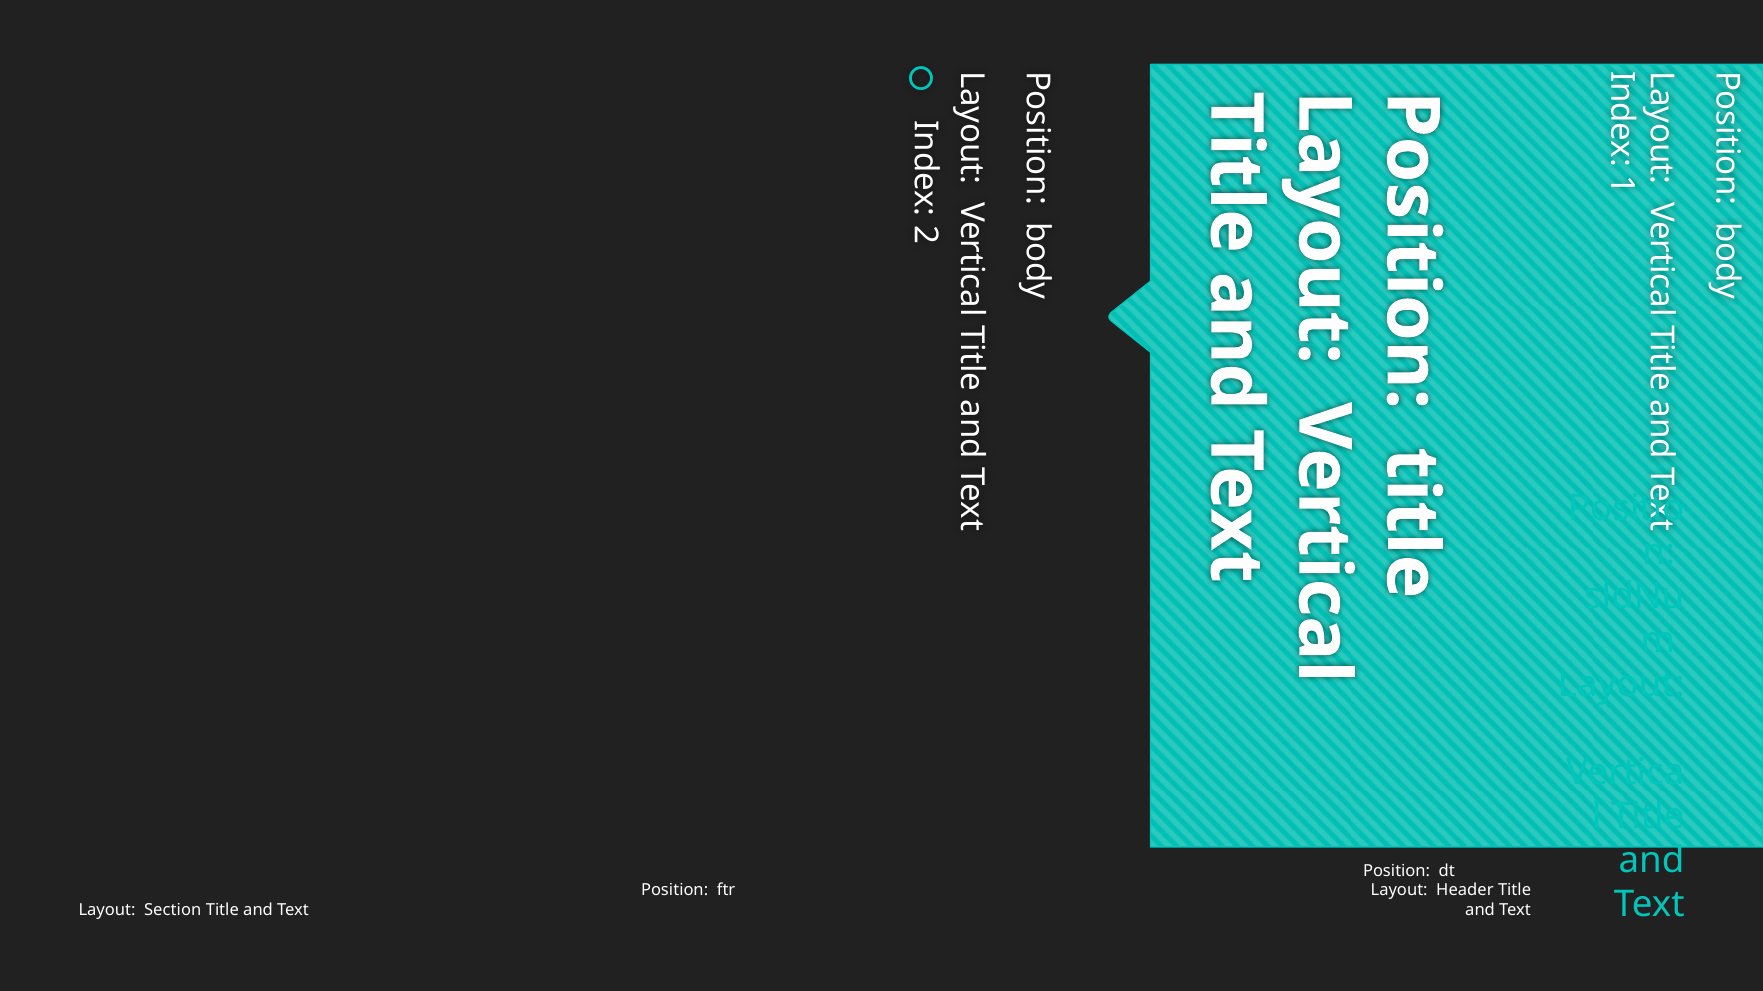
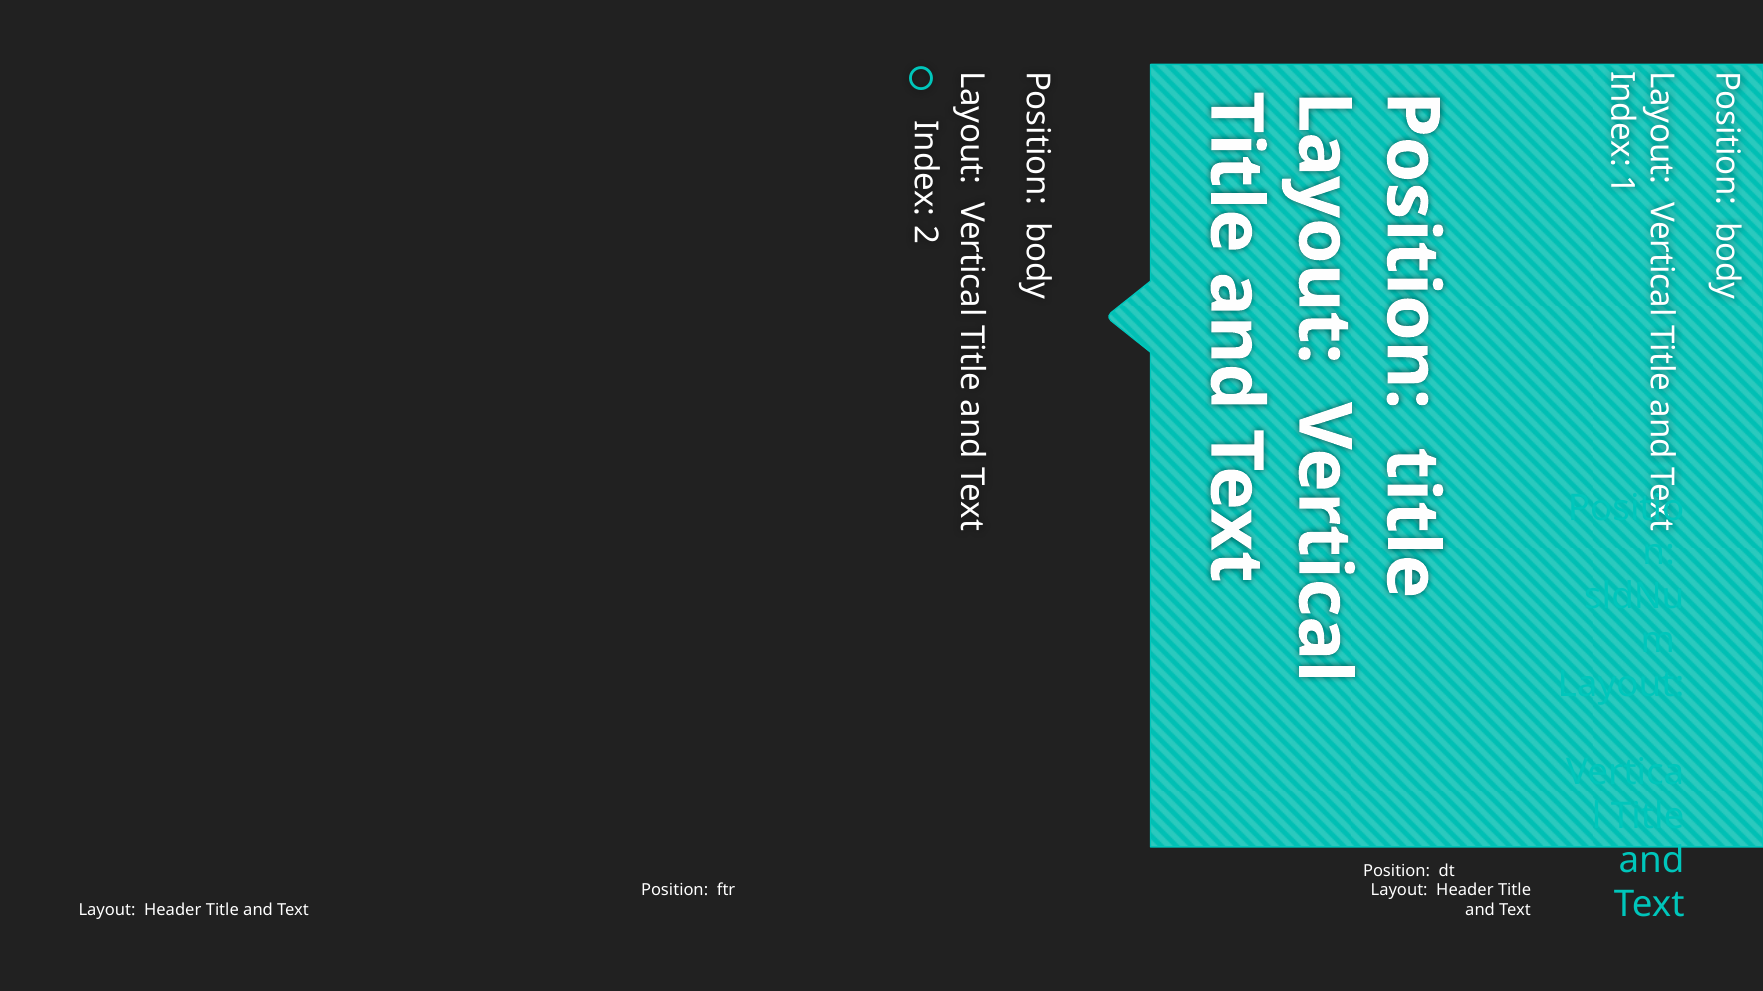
Section: Section -> Header (173, 911)
